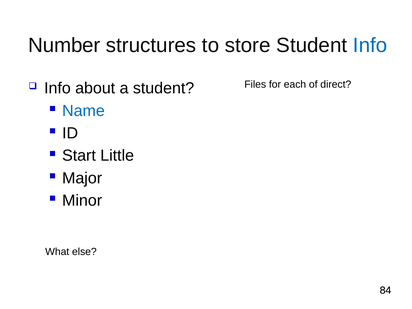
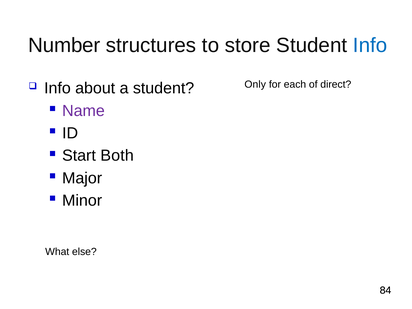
Files: Files -> Only (255, 84)
Name colour: blue -> purple (83, 111)
Little: Little -> Both (117, 156)
